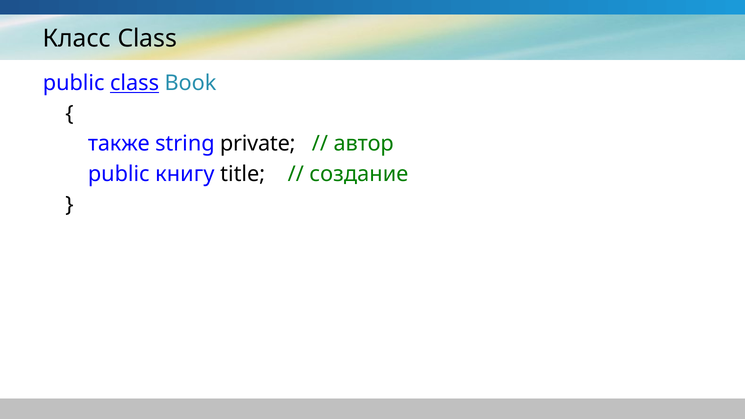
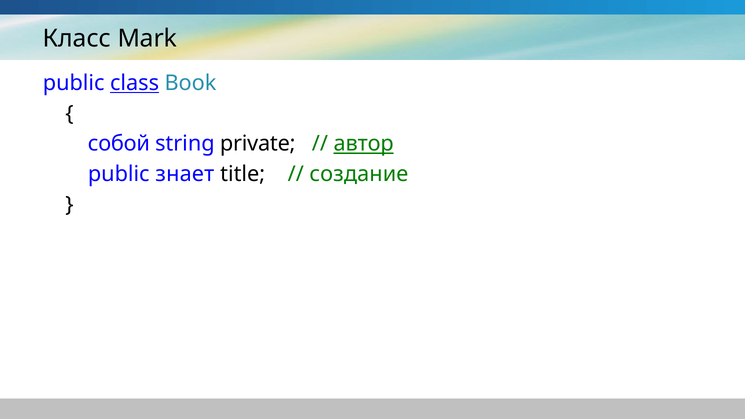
Класс Class: Class -> Mark (147, 38)
также: также -> собой (119, 144)
автор underline: none -> present (364, 144)
книгу: книгу -> знает (185, 174)
